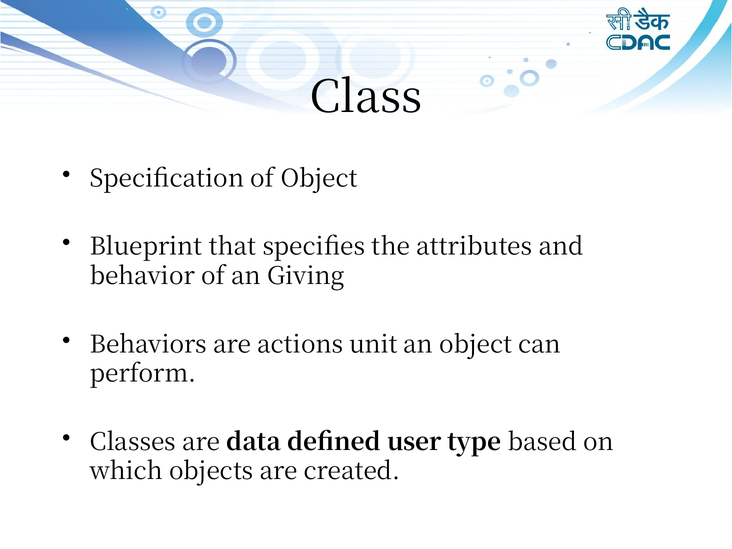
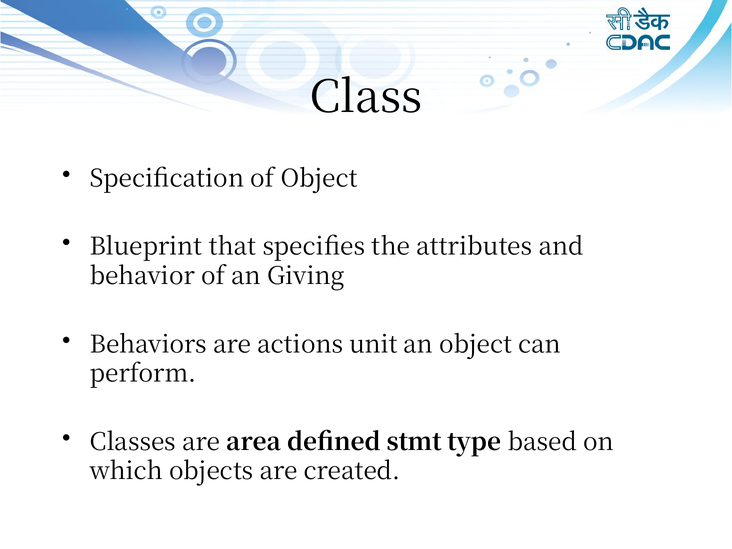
data: data -> area (254, 442)
user: user -> stmt (414, 442)
